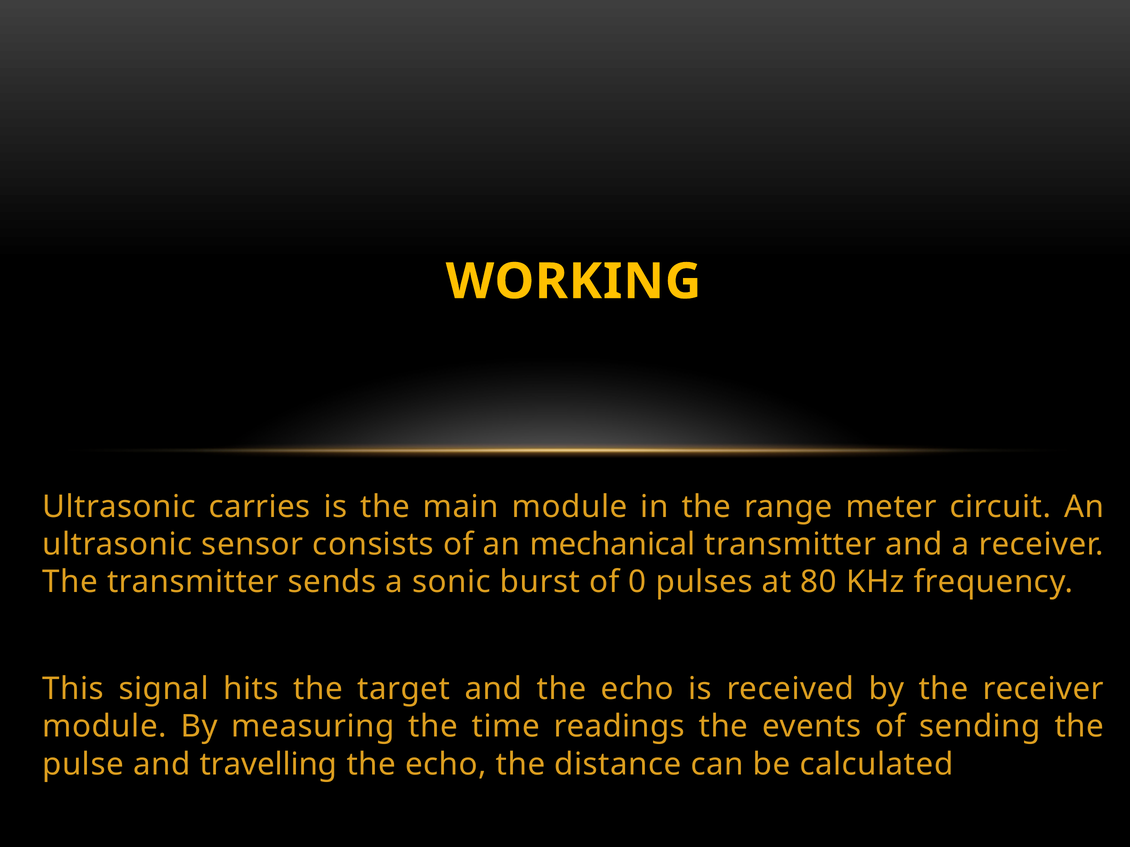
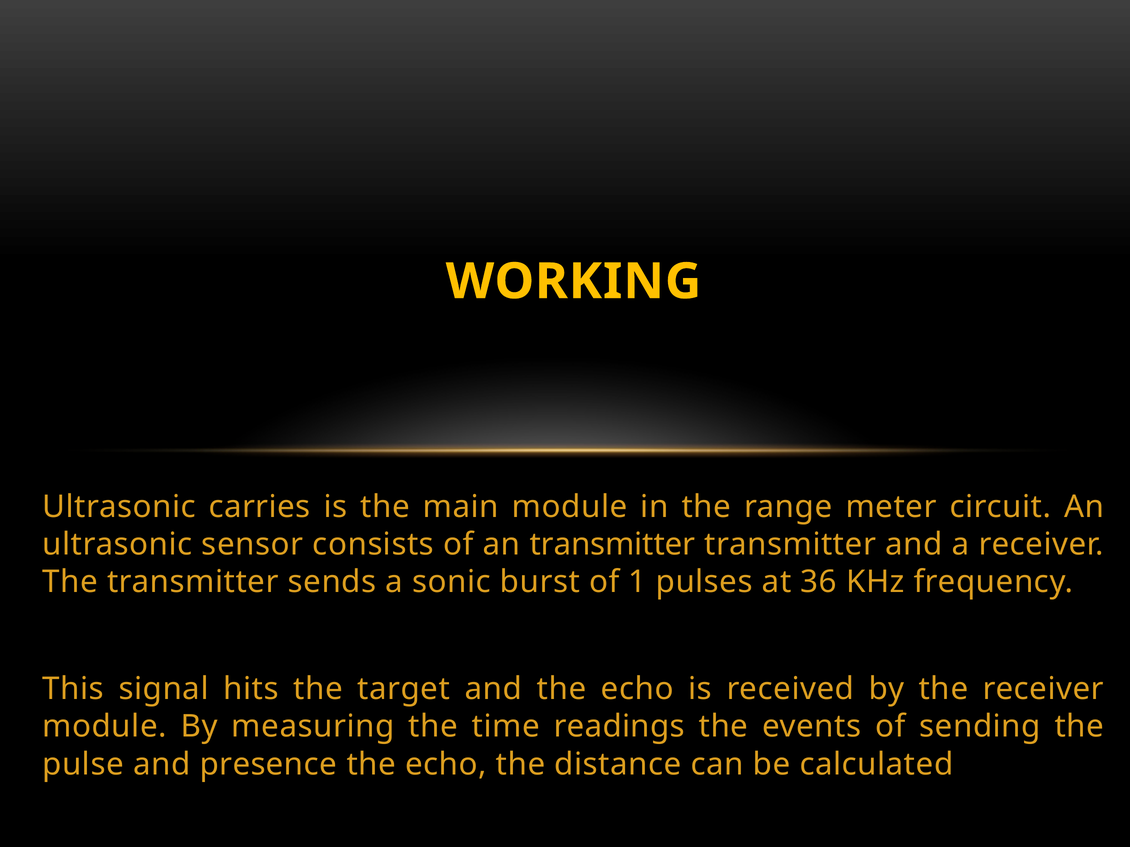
an mechanical: mechanical -> transmitter (612, 545)
0: 0 -> 1 (637, 582)
80: 80 -> 36 (819, 582)
travelling: travelling -> presence (268, 765)
